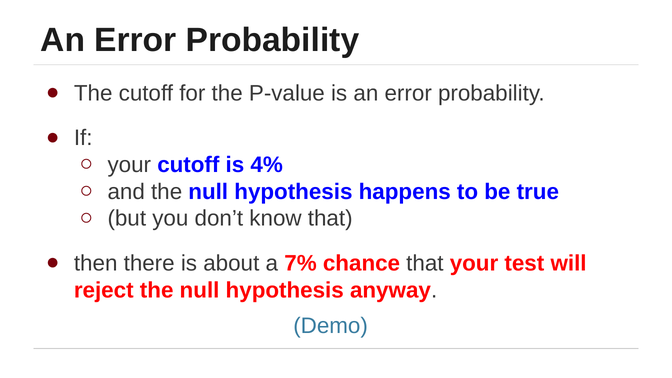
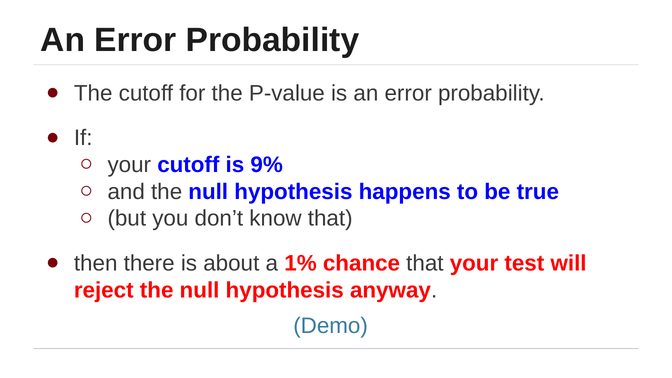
4%: 4% -> 9% (267, 165)
7%: 7% -> 1% (301, 263)
